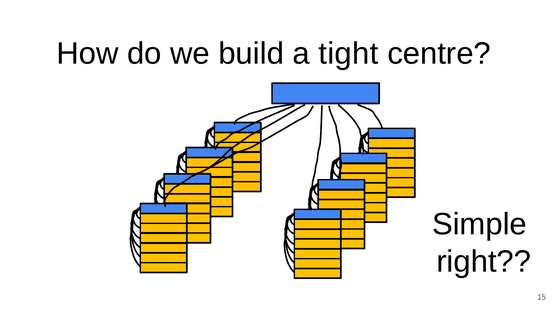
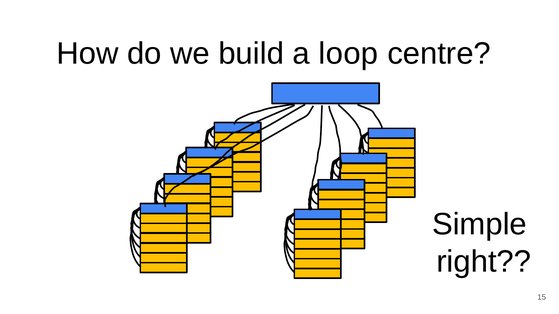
tight: tight -> loop (348, 54)
